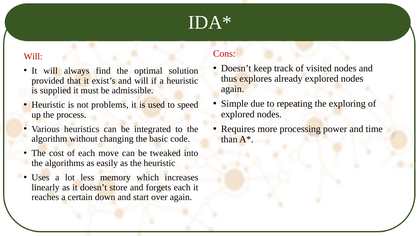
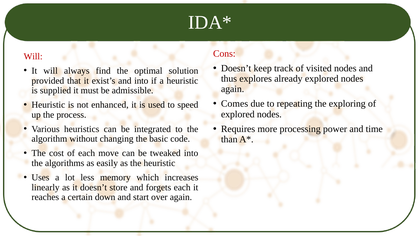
and will: will -> into (141, 81)
Simple: Simple -> Comes (235, 104)
problems: problems -> enhanced (110, 105)
